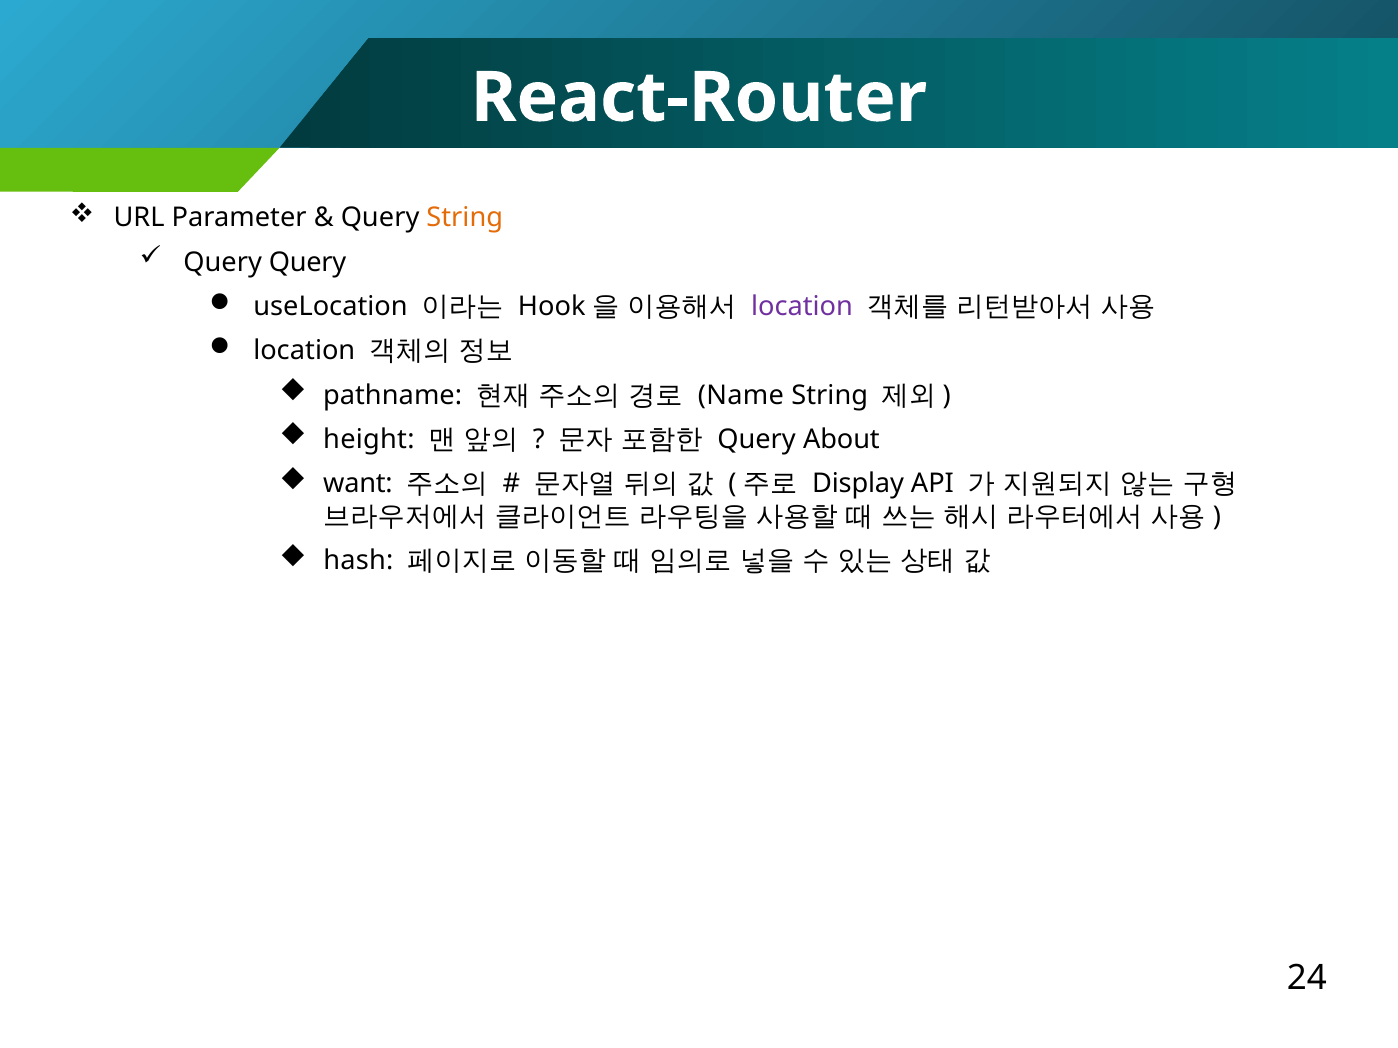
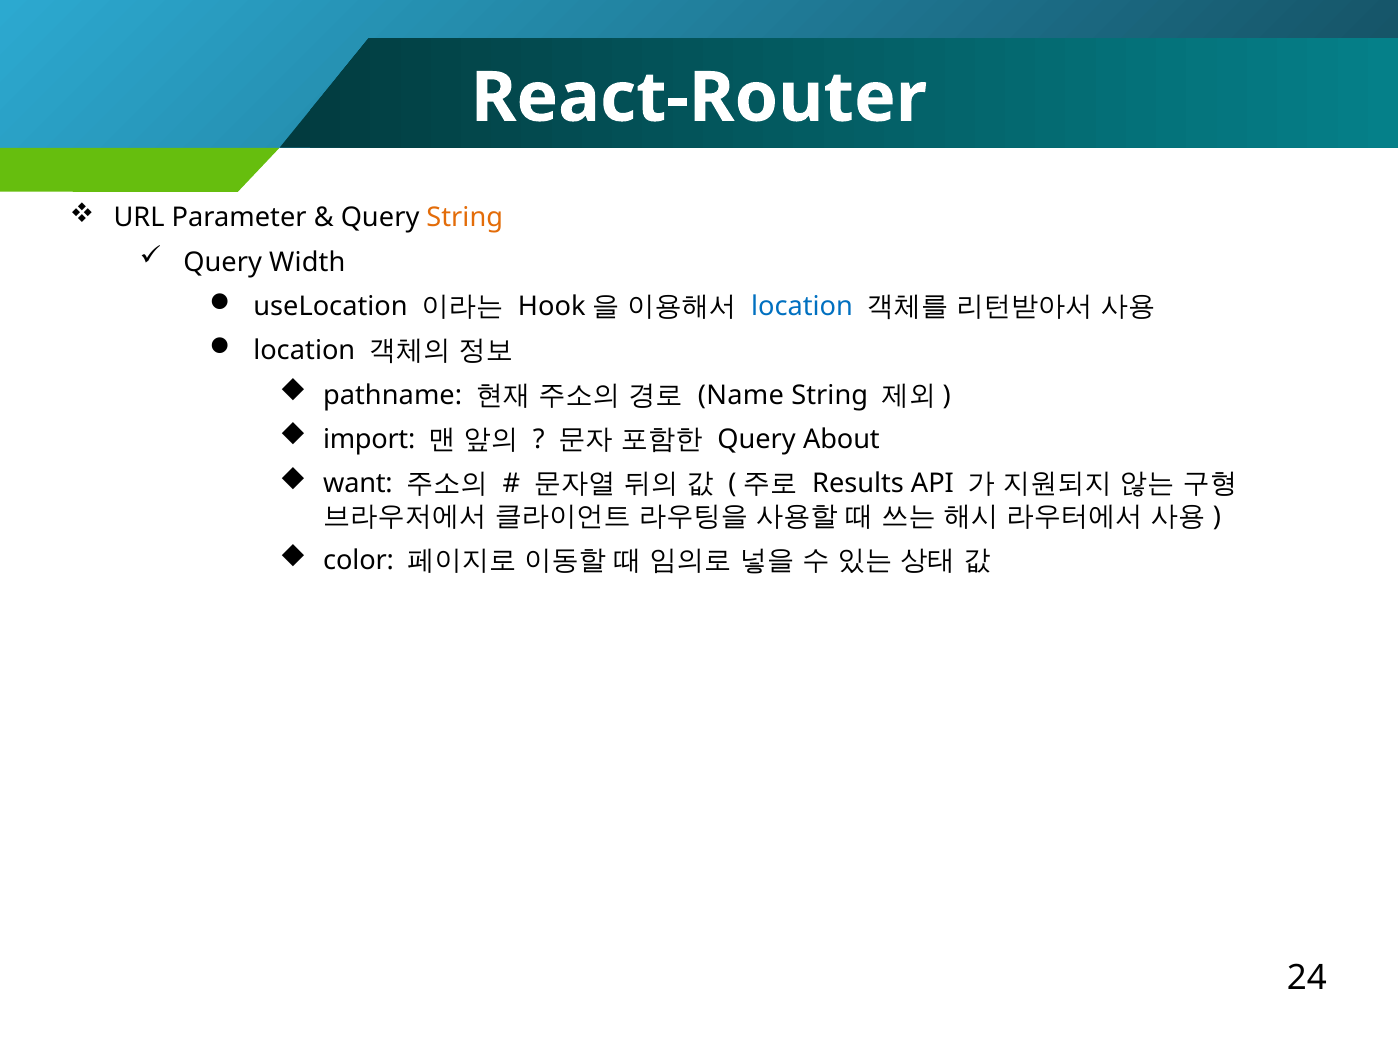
Query Query: Query -> Width (307, 262)
location colour: purple -> blue (802, 307)
height: height -> import (369, 440)
Display: Display -> Results (858, 484)
hash: hash -> color (359, 561)
